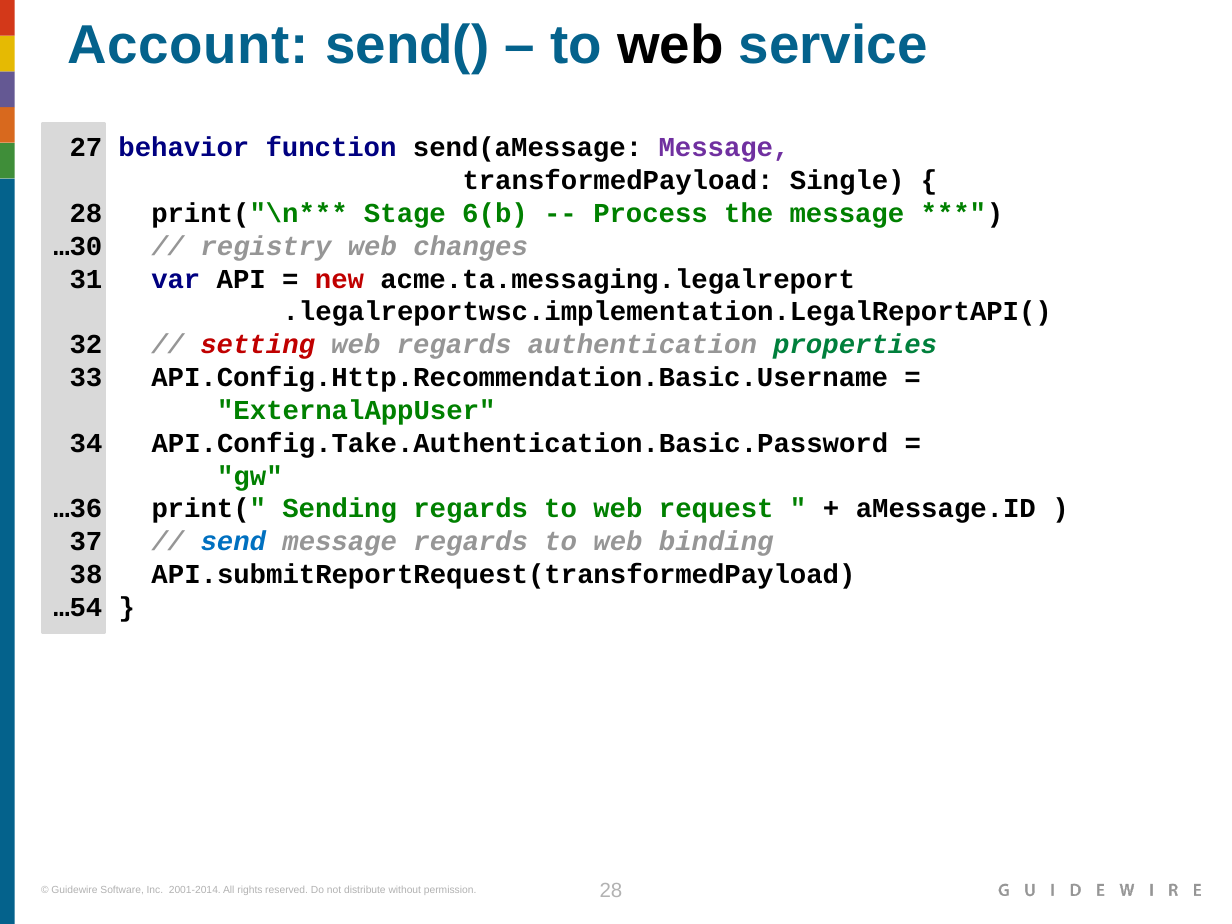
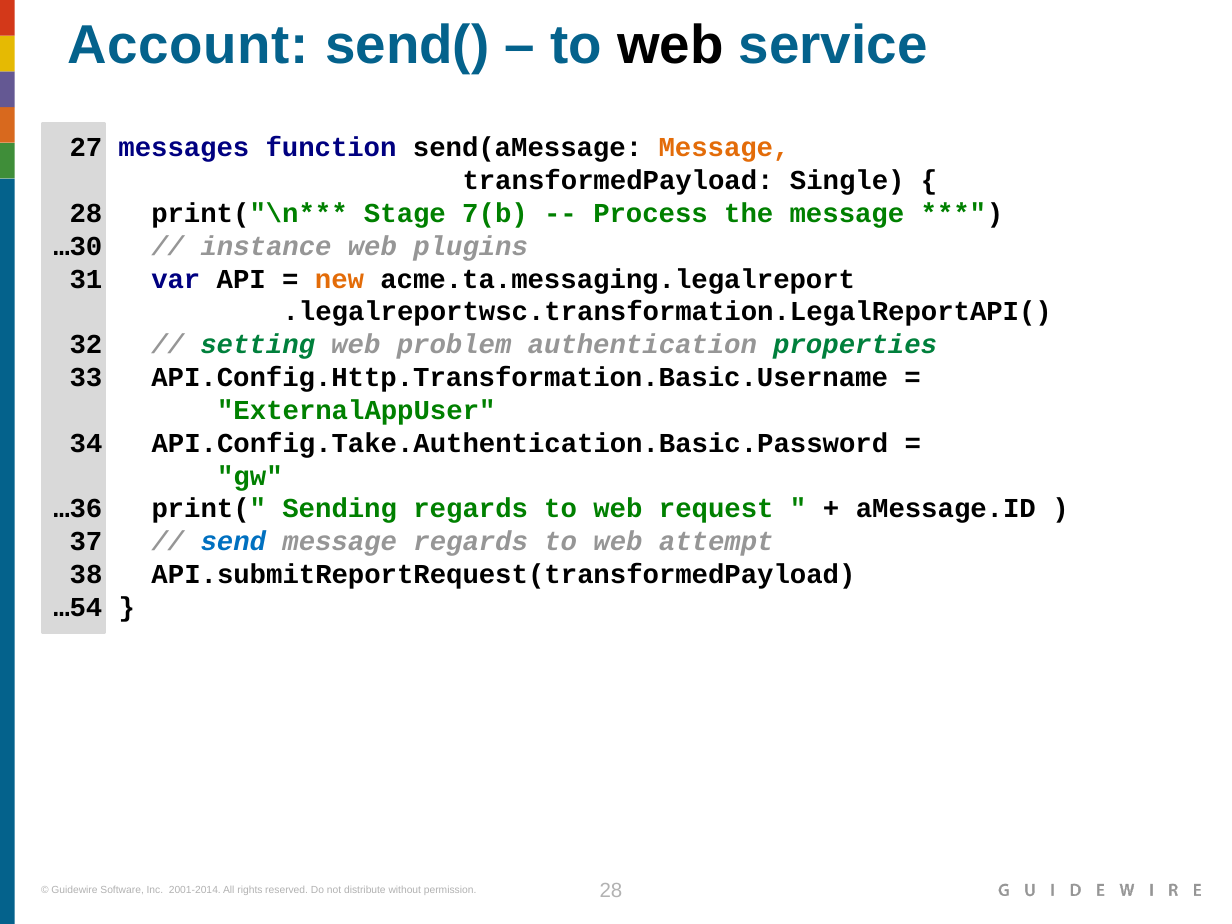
behavior: behavior -> messages (184, 148)
Message colour: purple -> orange (724, 148)
6(b: 6(b -> 7(b (495, 213)
registry: registry -> instance (266, 246)
changes: changes -> plugins (471, 246)
new colour: red -> orange (340, 279)
.legalreportwsc.implementation.LegalReportAPI(: .legalreportwsc.implementation.LegalReportAPI( -> .legalreportwsc.transformation.LegalReportAPI( (667, 312)
setting colour: red -> green (258, 345)
web regards: regards -> problem (454, 345)
API.Config.Http.Recommendation.Basic.Username: API.Config.Http.Recommendation.Basic.Username -> API.Config.Http.Transformation.Basic.Username (520, 378)
binding: binding -> attempt (716, 542)
